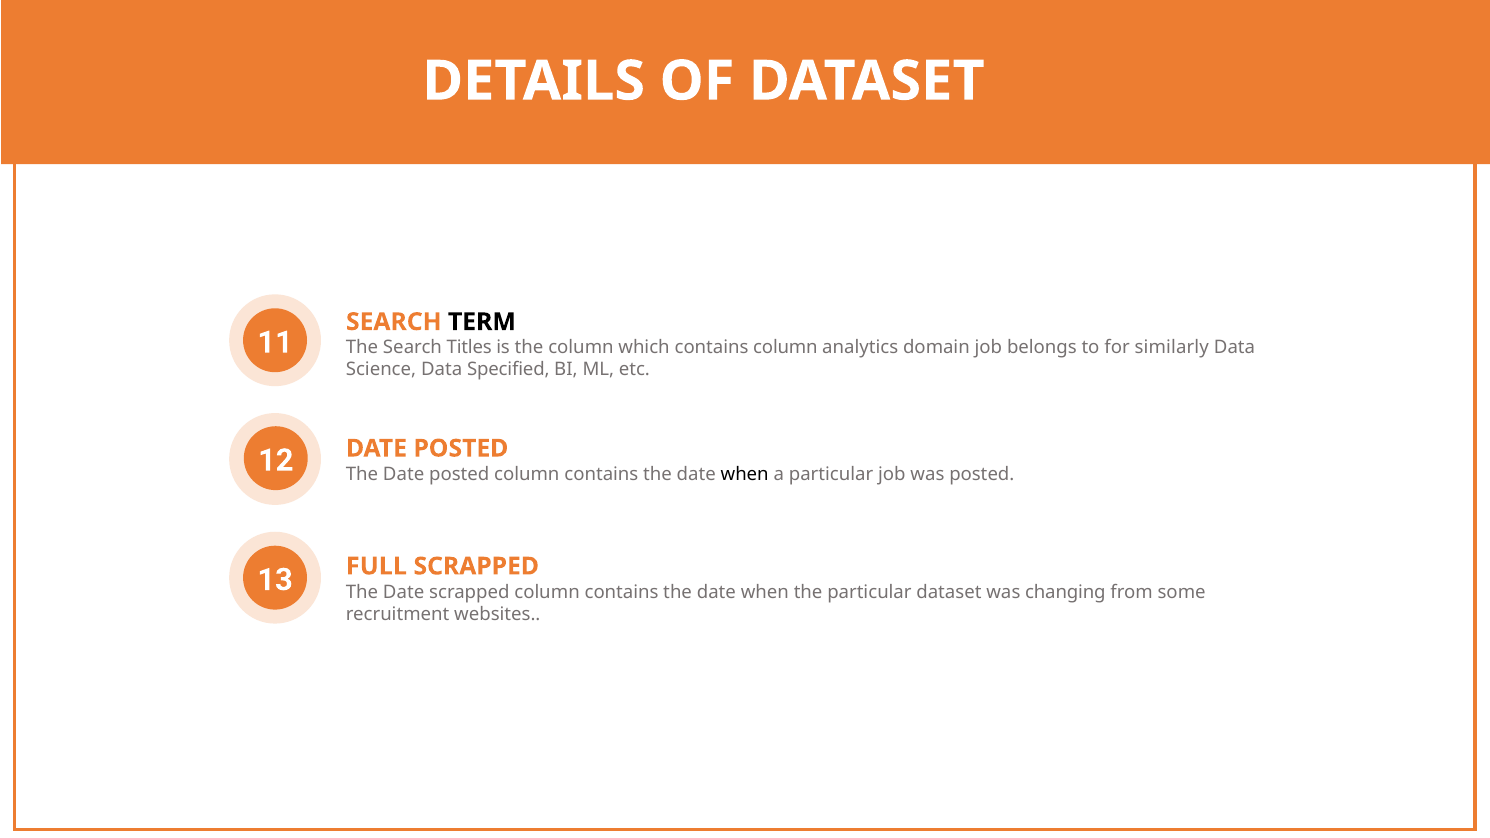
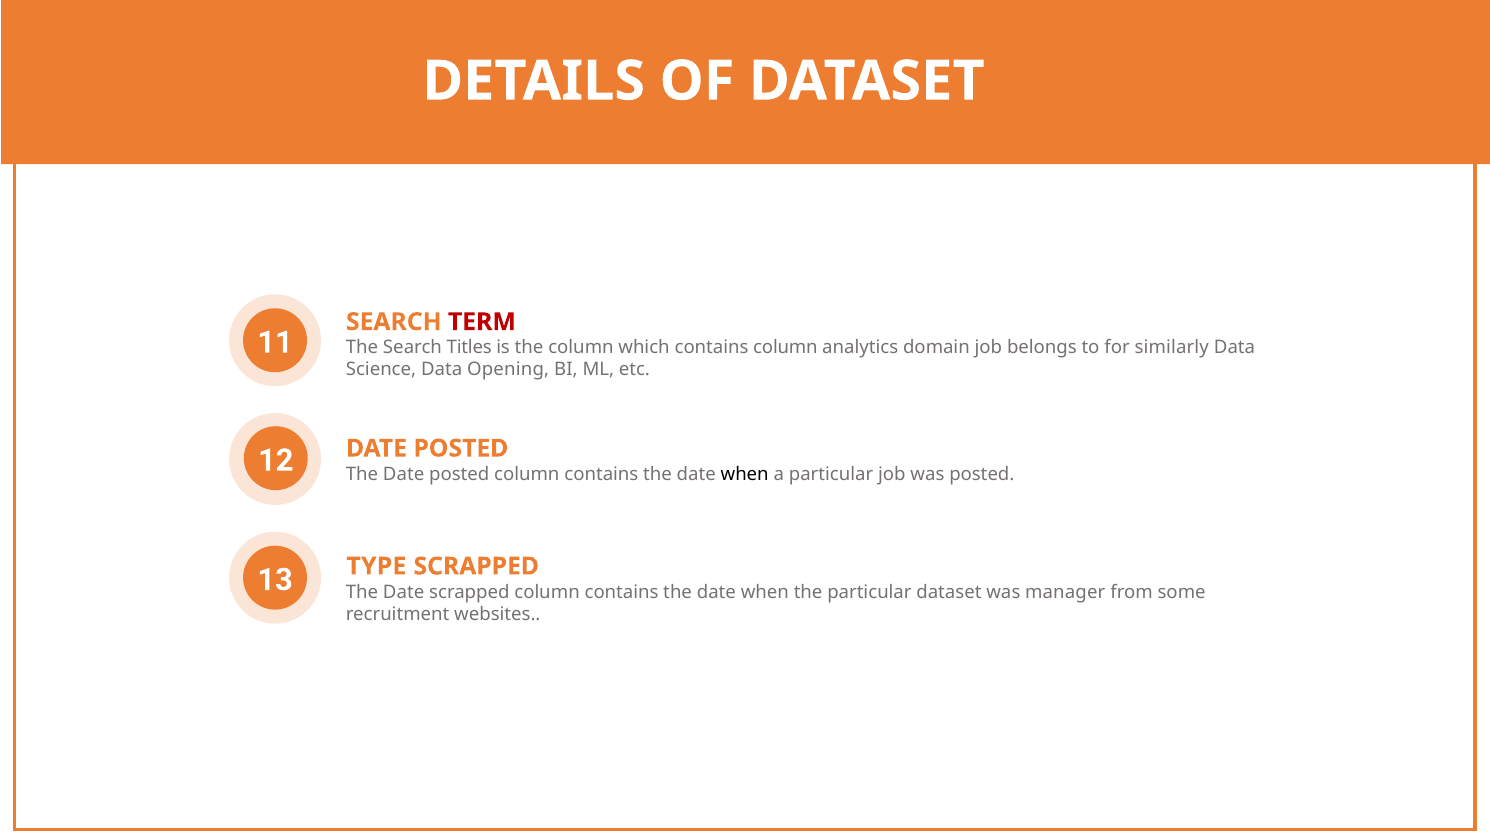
TERM colour: black -> red (482, 322)
Specified: Specified -> Opening (508, 370)
FULL: FULL -> TYPE (376, 566)
changing: changing -> manager (1065, 592)
